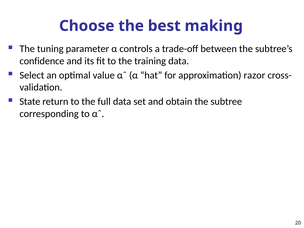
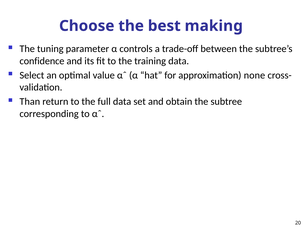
razor: razor -> none (254, 75)
State: State -> Than (30, 102)
